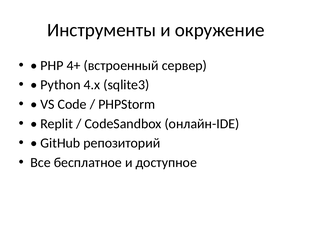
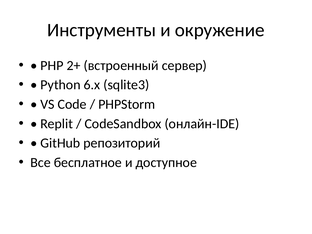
4+: 4+ -> 2+ (73, 65)
4.x: 4.x -> 6.x (92, 85)
